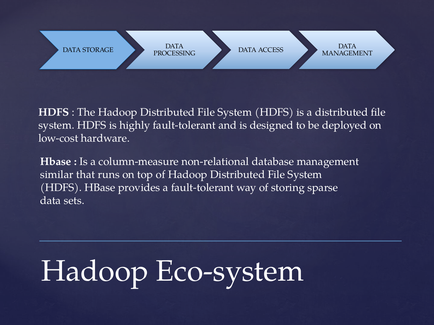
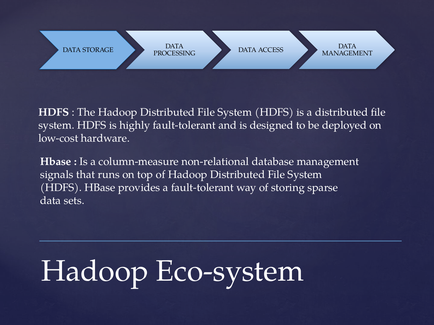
similar: similar -> signals (57, 175)
